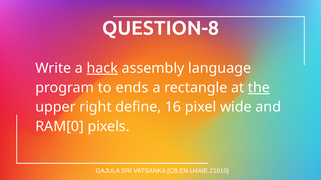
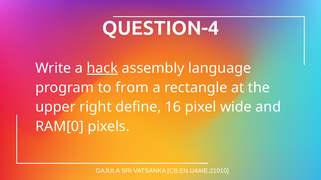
QUESTION-8: QUESTION-8 -> QUESTION-4 (160, 28)
ends: ends -> from (132, 88)
the underline: present -> none (259, 88)
